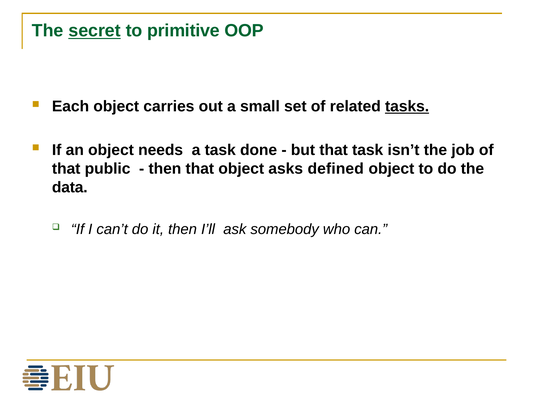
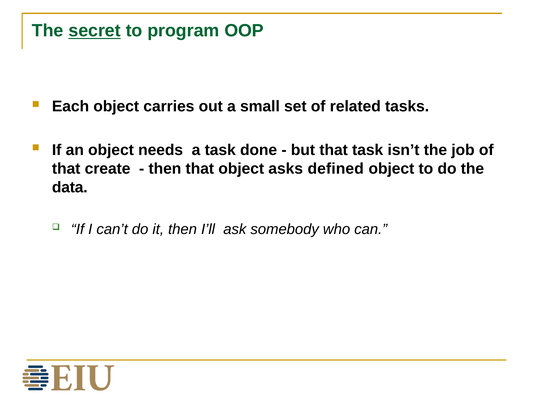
primitive: primitive -> program (183, 31)
tasks underline: present -> none (407, 106)
public: public -> create (108, 169)
